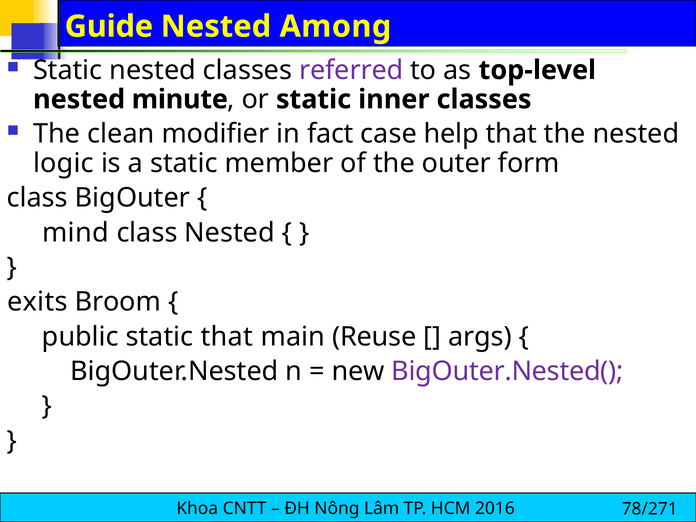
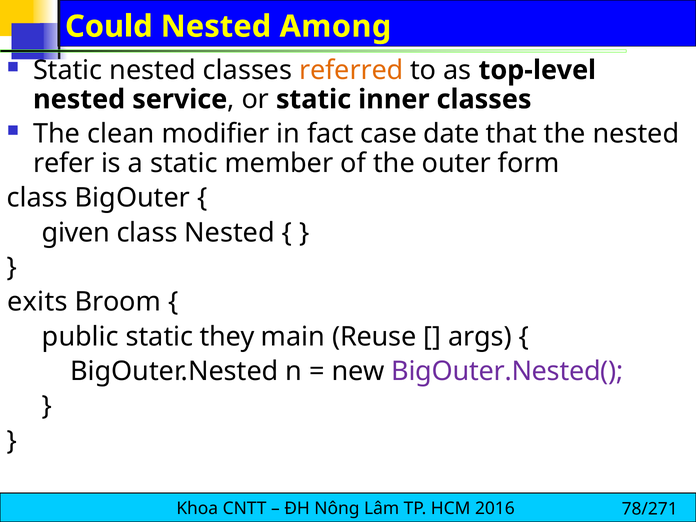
Guide: Guide -> Could (109, 27)
referred colour: purple -> orange (351, 70)
minute: minute -> service (180, 99)
help: help -> date (451, 134)
logic: logic -> refer (64, 163)
mind: mind -> given (76, 233)
static that: that -> they (227, 337)
